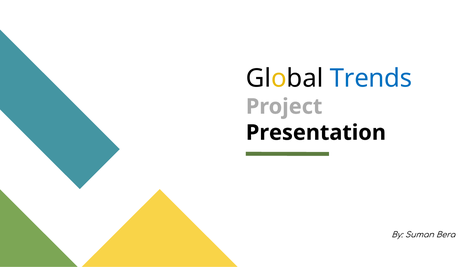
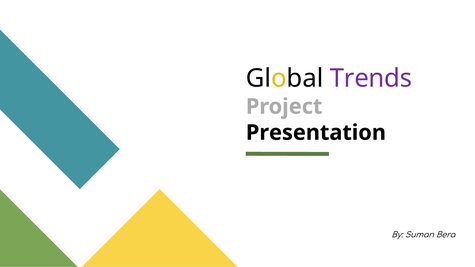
Trends colour: blue -> purple (371, 78)
